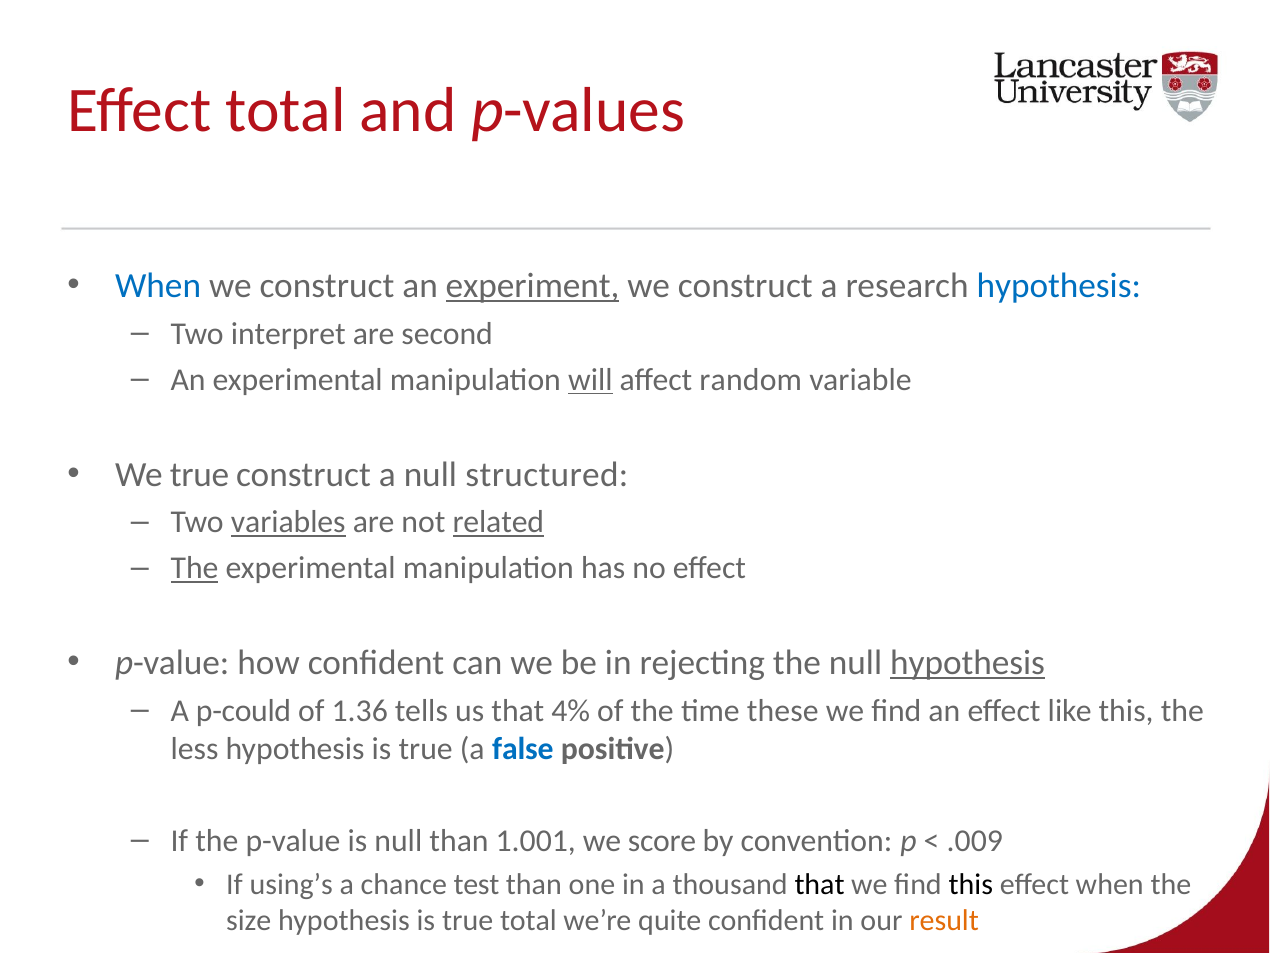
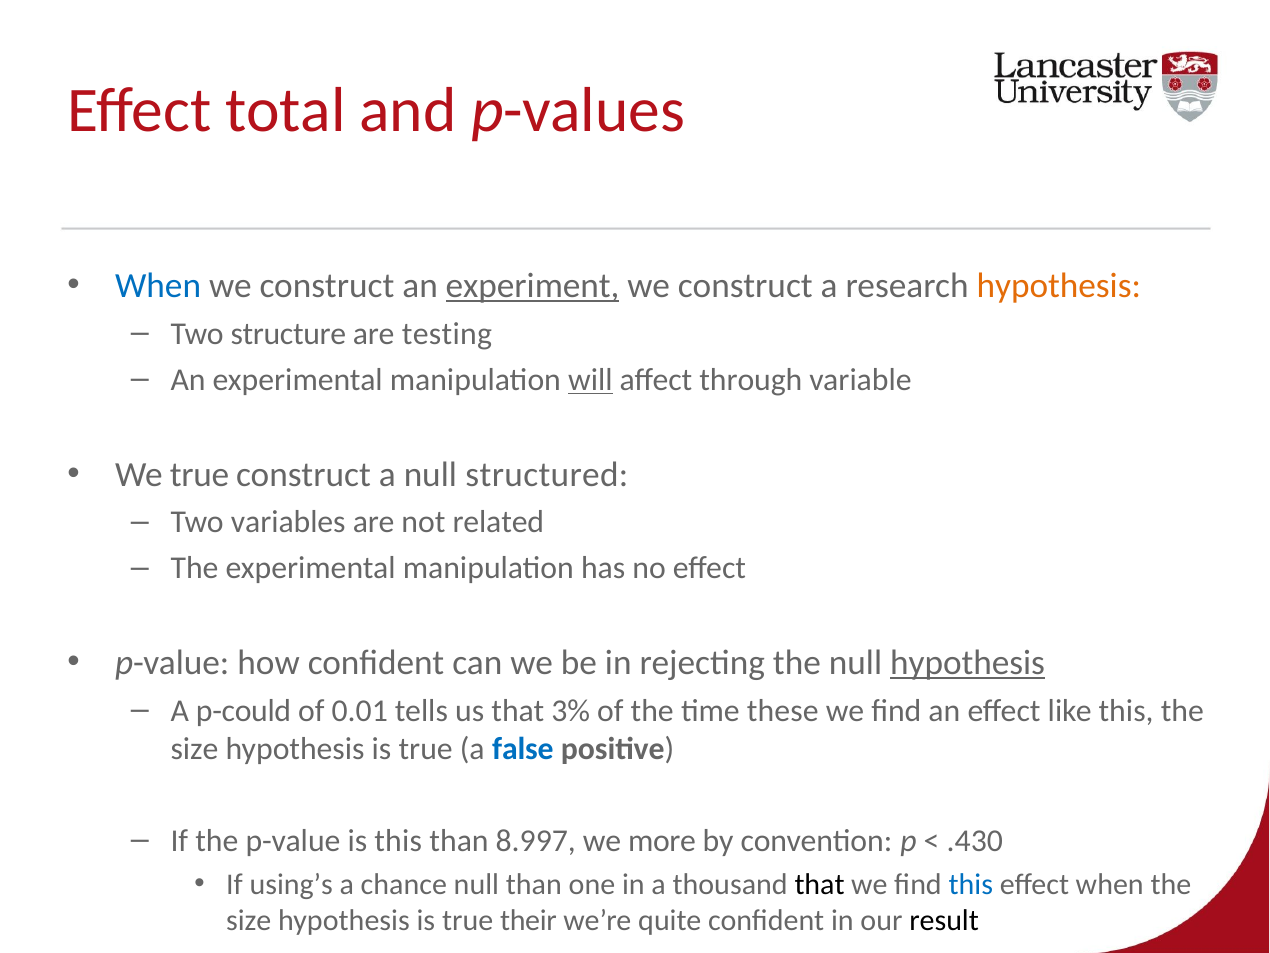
hypothesis colour: blue -> orange (1059, 286)
interpret: interpret -> structure (288, 334)
second: second -> testing (447, 334)
random: random -> through (751, 380)
variables underline: present -> none (288, 522)
related underline: present -> none (498, 522)
The underline: present -> none (195, 568)
1.36: 1.36 -> 0.01 (360, 711)
4%: 4% -> 3% (571, 711)
less: less -> size (195, 749)
is null: null -> this (398, 840)
1.001: 1.001 -> 8.997 (536, 840)
score: score -> more (662, 840)
.009: .009 -> .430 (975, 840)
chance test: test -> null (476, 884)
this colour: black -> blue (971, 884)
true total: total -> their (528, 920)
result colour: orange -> black (944, 920)
